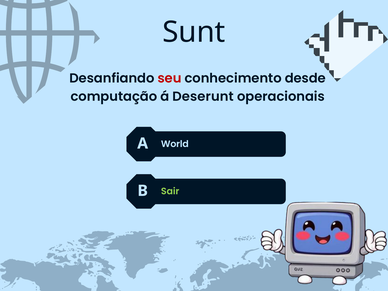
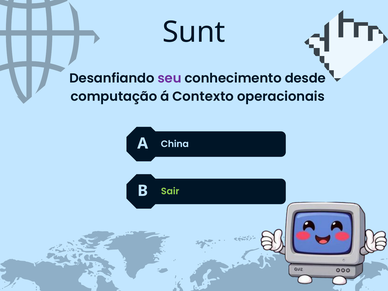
seu colour: red -> purple (170, 78)
Deserunt: Deserunt -> Contexto (203, 97)
World: World -> China (175, 144)
